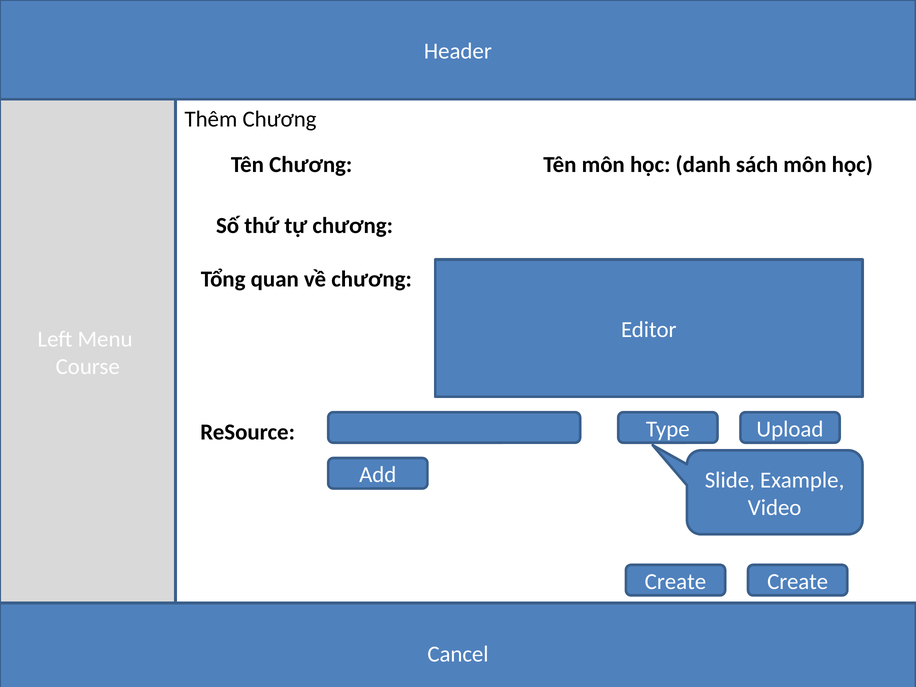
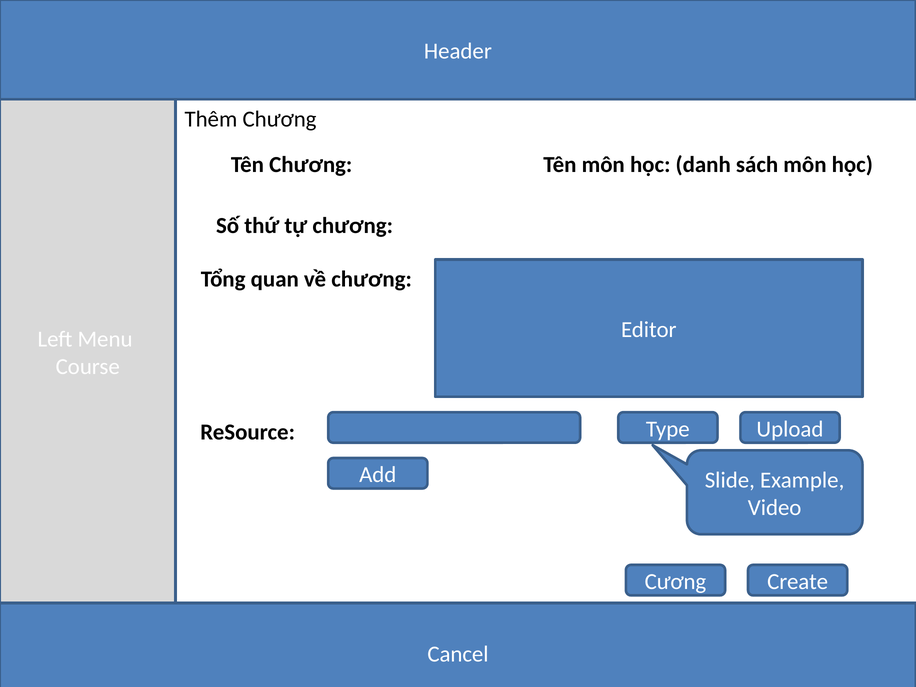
Create: Create -> Cương (675, 582)
